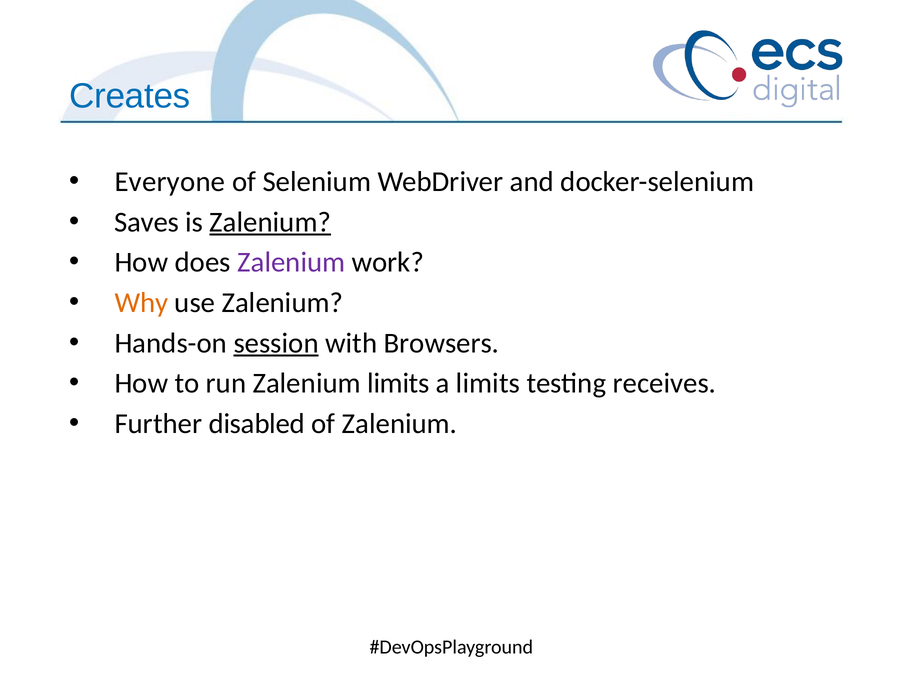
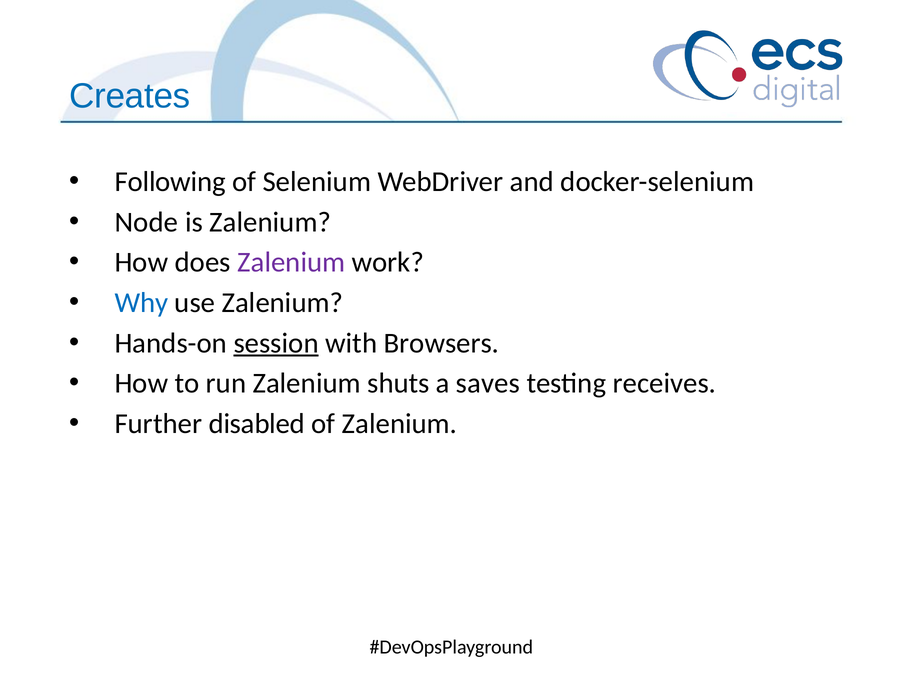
Everyone: Everyone -> Following (170, 182)
Saves: Saves -> Node (146, 222)
Zalenium underline: present -> none (270, 222)
Why colour: orange -> blue (141, 303)
Zalenium limits: limits -> shuts (398, 384)
a limits: limits -> saves (488, 384)
